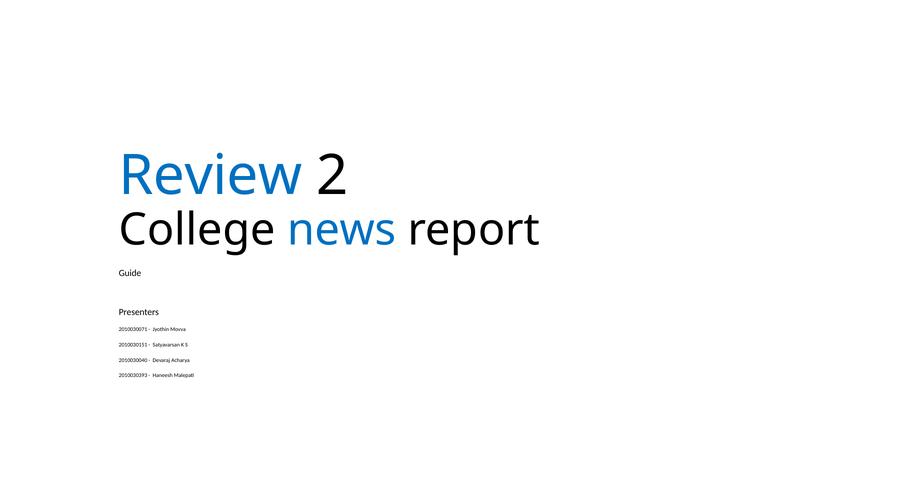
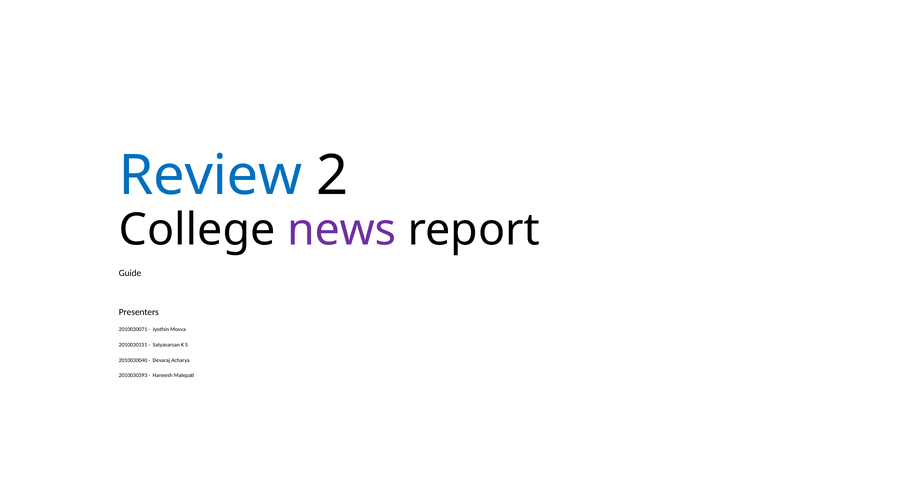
news colour: blue -> purple (342, 230)
